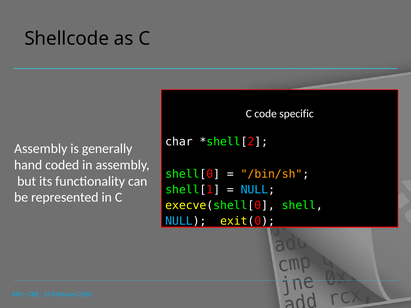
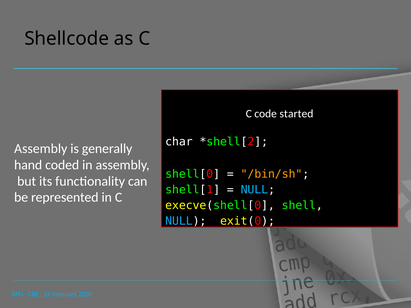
specific: specific -> started (296, 114)
